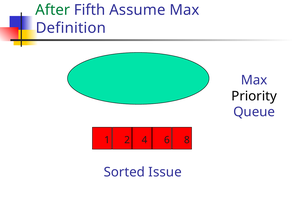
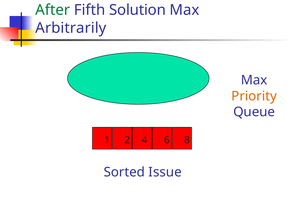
Assume: Assume -> Solution (137, 10)
Definition: Definition -> Arbitrarily (71, 28)
Priority colour: black -> orange (254, 96)
